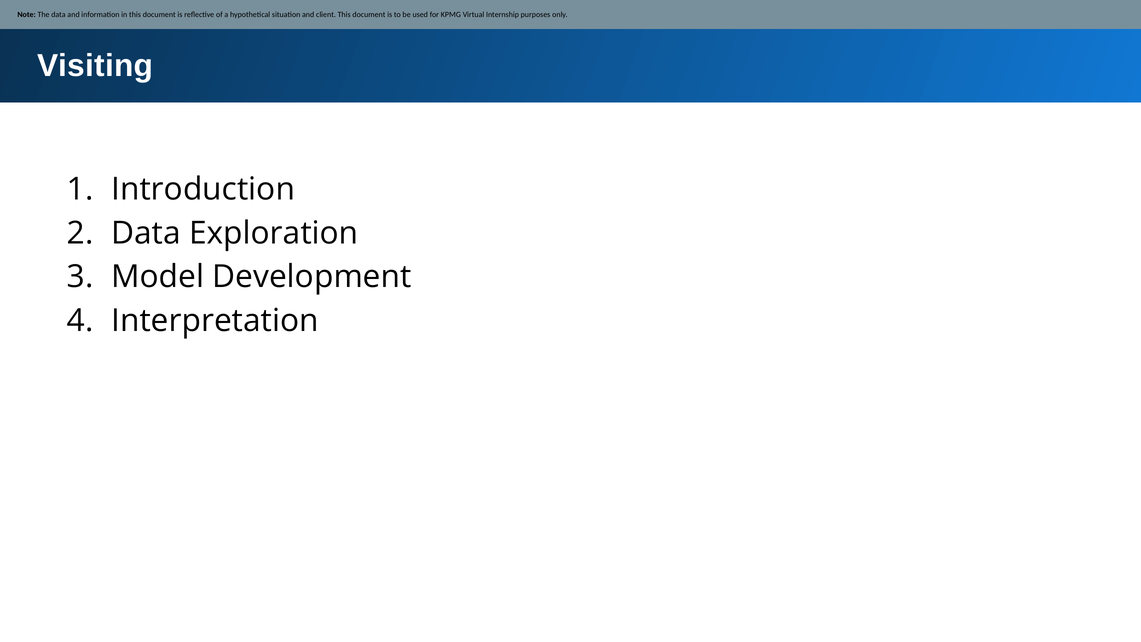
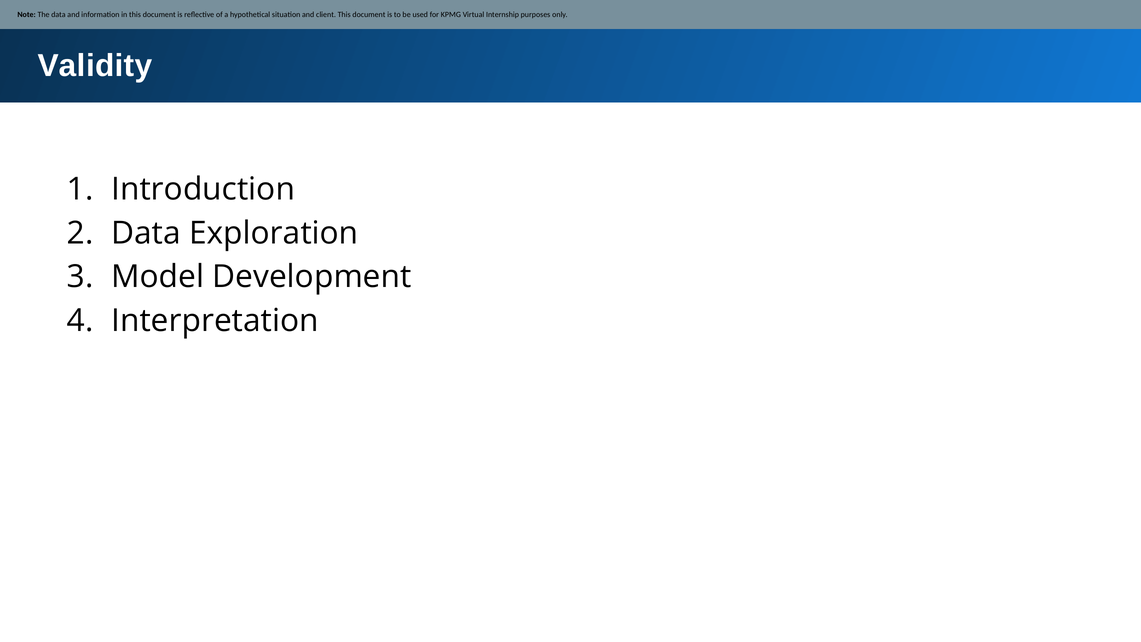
Visiting: Visiting -> Validity (95, 66)
